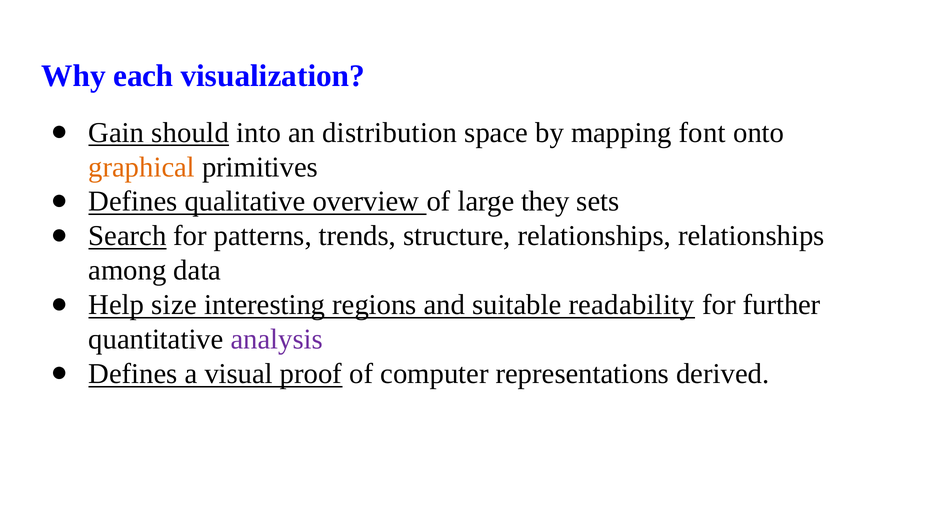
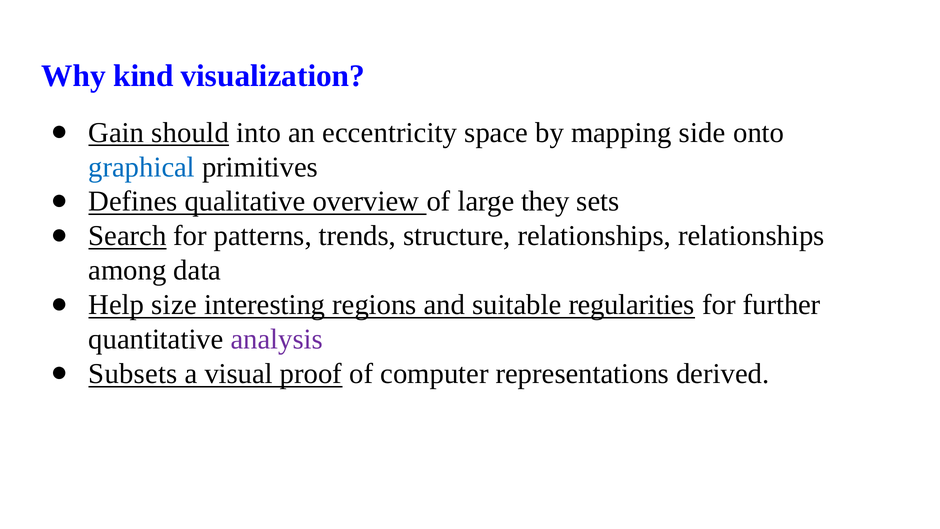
each: each -> kind (143, 76)
distribution: distribution -> eccentricity (390, 133)
font: font -> side (702, 133)
graphical colour: orange -> blue (142, 167)
readability: readability -> regularities (632, 305)
Defines: Defines -> Subsets (133, 374)
